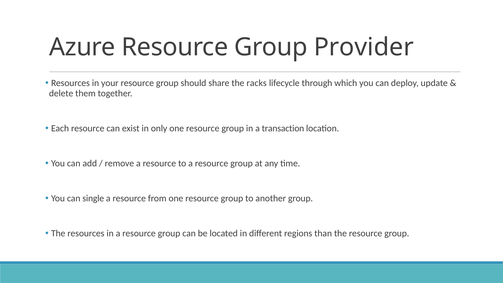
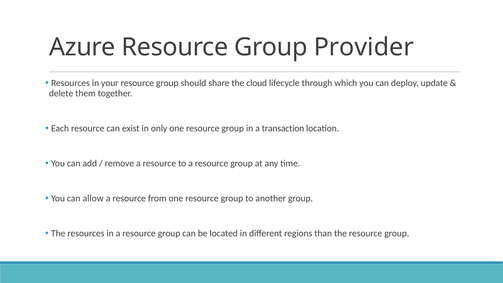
racks: racks -> cloud (257, 83)
single: single -> allow (93, 198)
